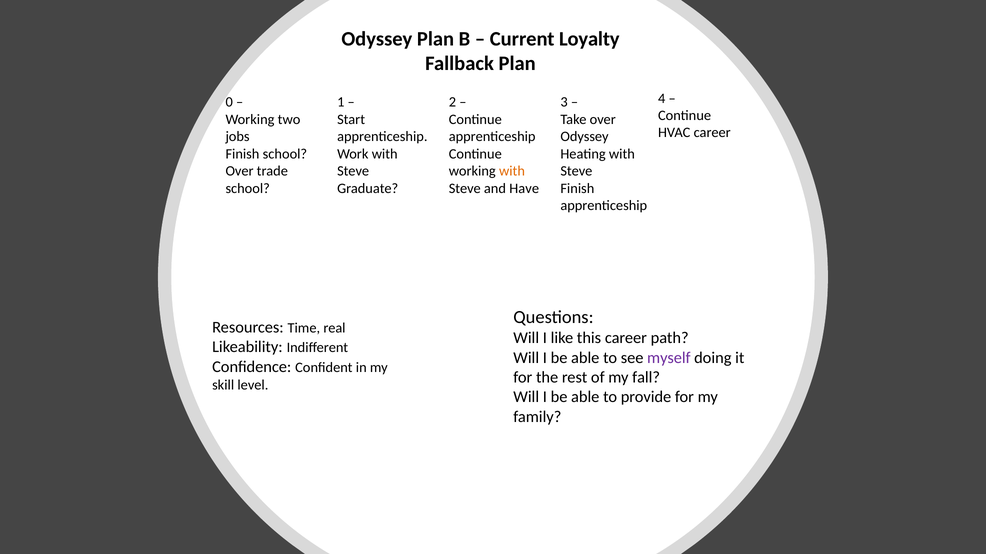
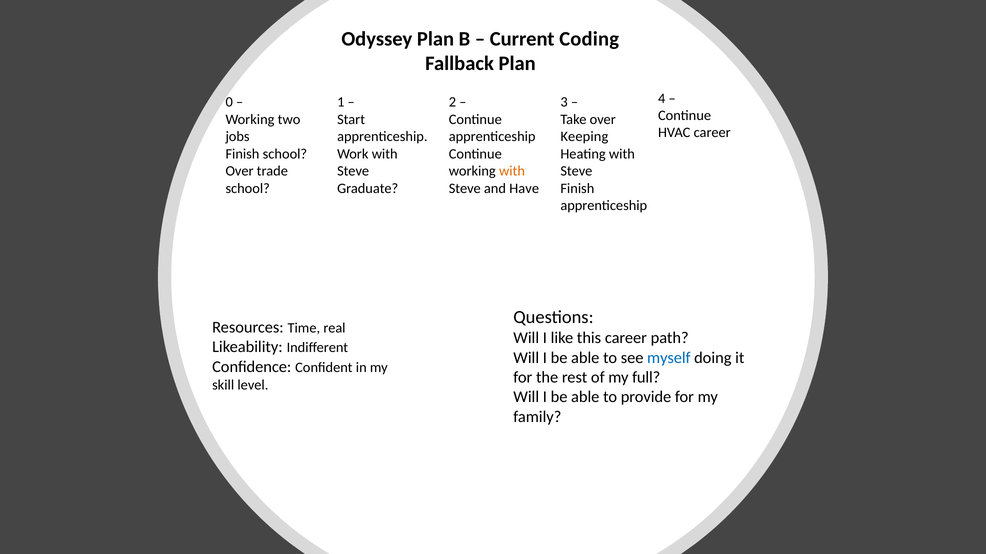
Loyalty: Loyalty -> Coding (589, 39)
Odyssey: Odyssey -> Keeping (584, 137)
myself colour: purple -> blue (669, 358)
fall: fall -> full (646, 378)
